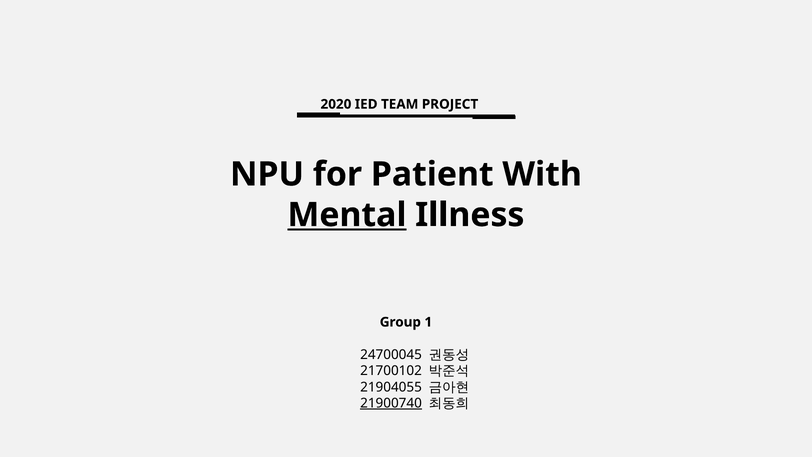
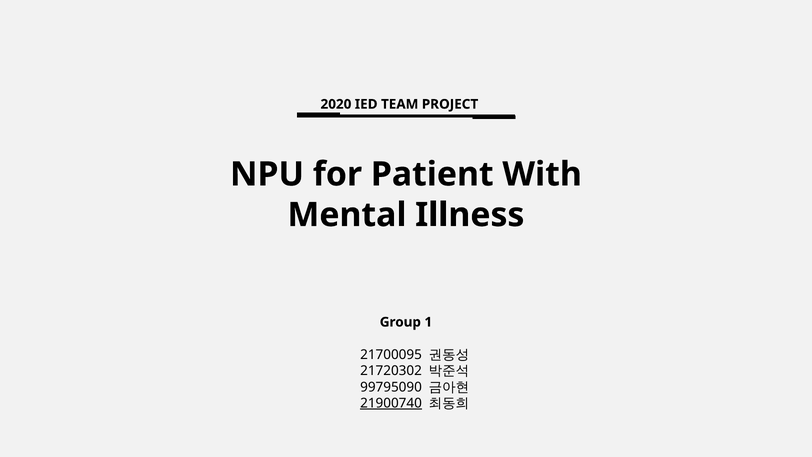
Mental underline: present -> none (347, 215)
24700045: 24700045 -> 21700095 (391, 354)
21700102: 21700102 -> 21720302 (391, 371)
21904055: 21904055 -> 99795090 (391, 387)
